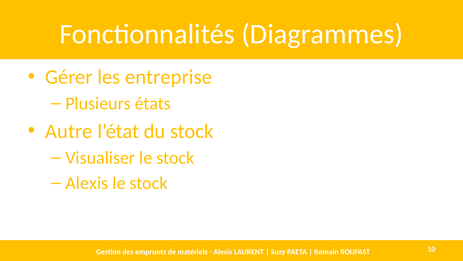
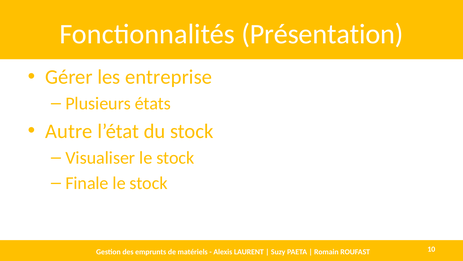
Diagrammes: Diagrammes -> Présentation (322, 34)
Alexis: Alexis -> Finale (87, 183)
